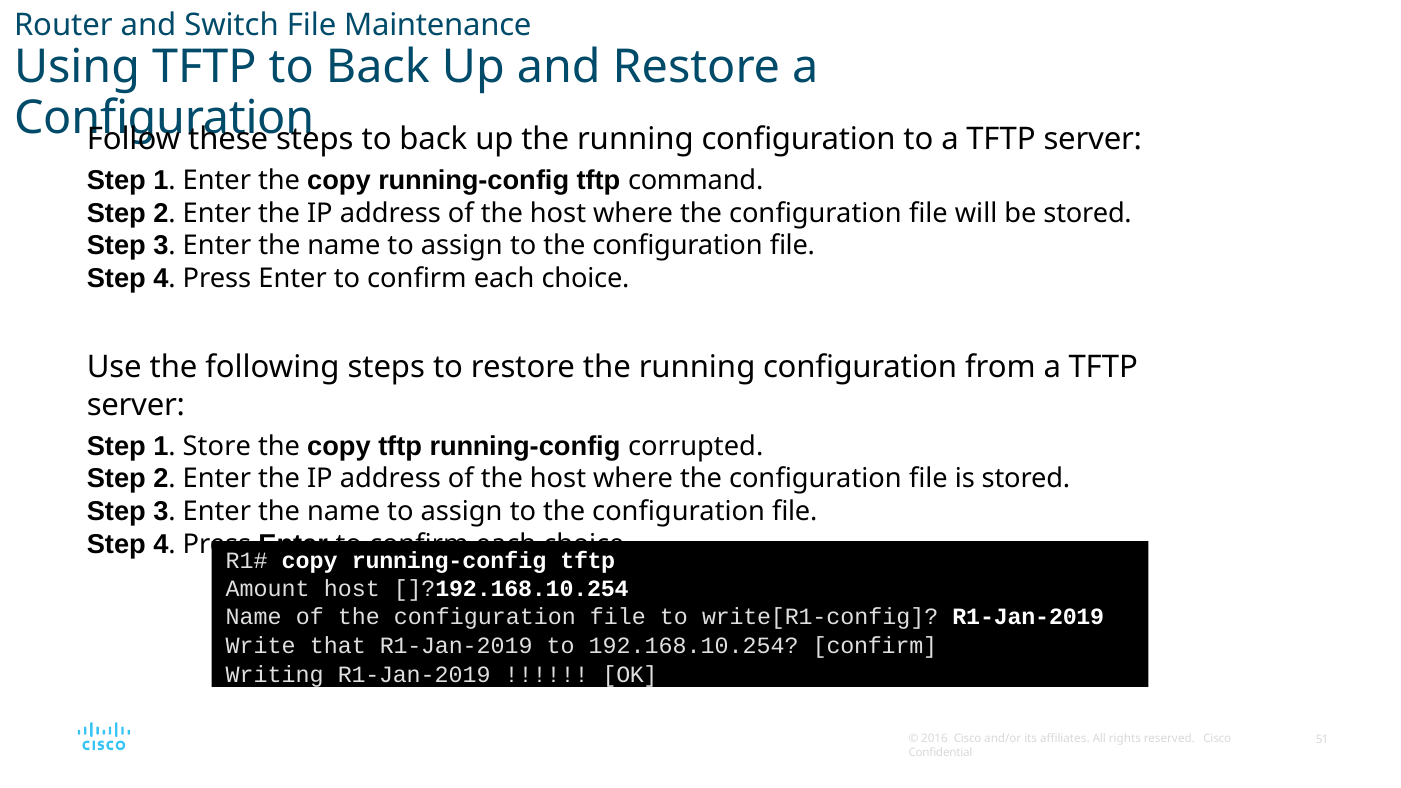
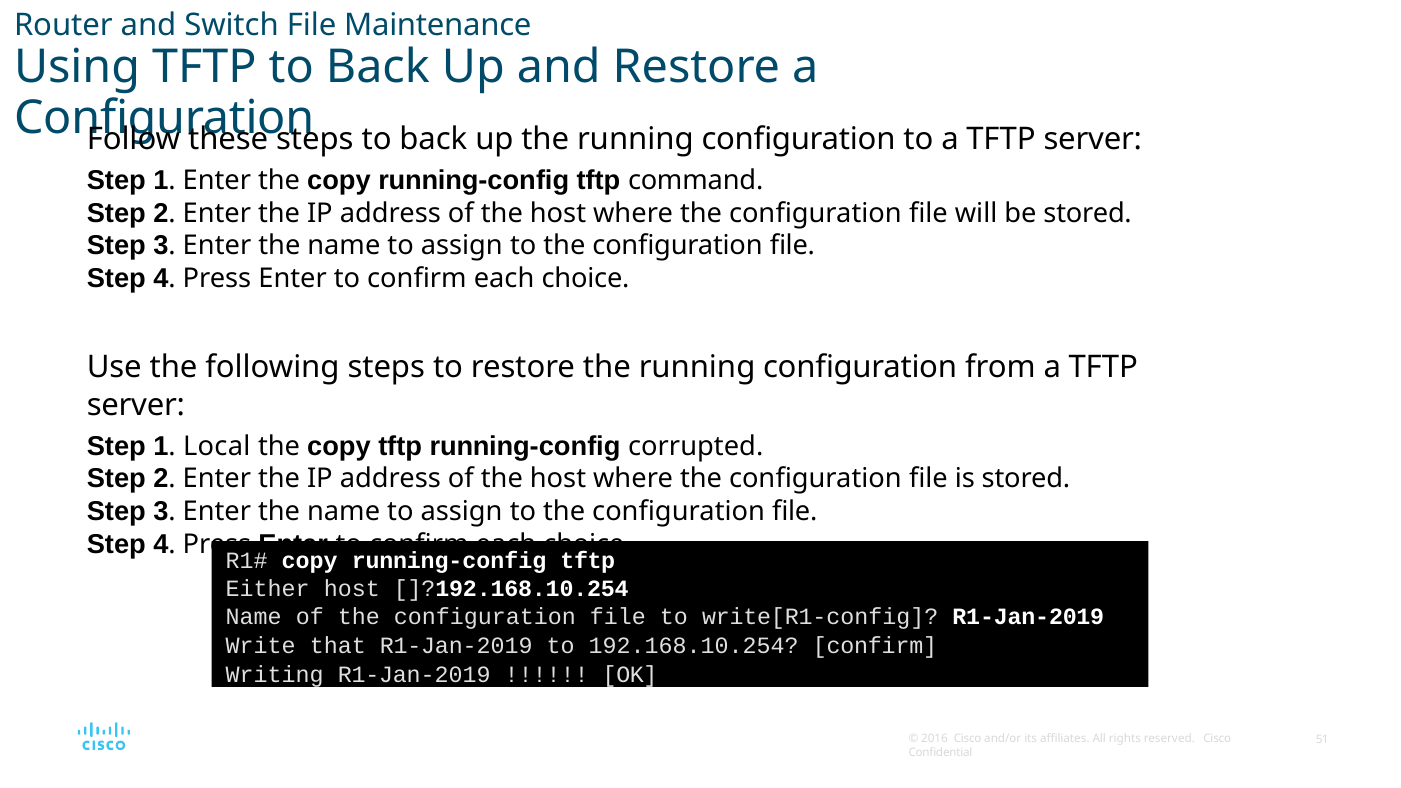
Store: Store -> Local (217, 446)
Amount: Amount -> Either (268, 589)
